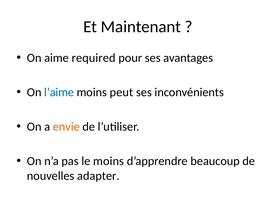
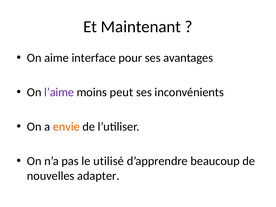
required: required -> interface (94, 58)
l’aime colour: blue -> purple (59, 92)
le moins: moins -> utilisé (109, 161)
